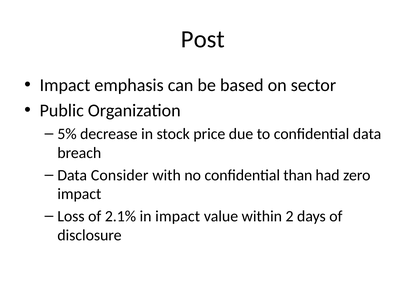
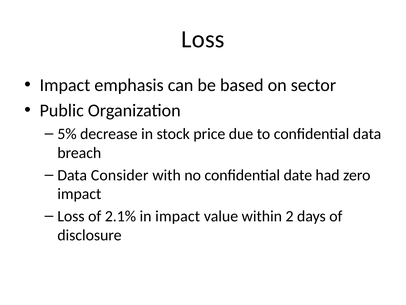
Post: Post -> Loss (203, 39)
than: than -> date (298, 175)
